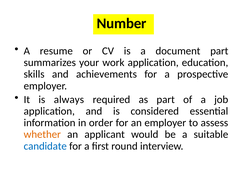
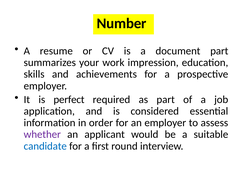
work application: application -> impression (153, 63)
always: always -> perfect (69, 100)
whether colour: orange -> purple (42, 135)
